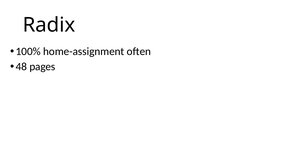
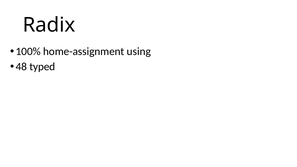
often: often -> using (139, 52)
pages: pages -> typed (42, 67)
